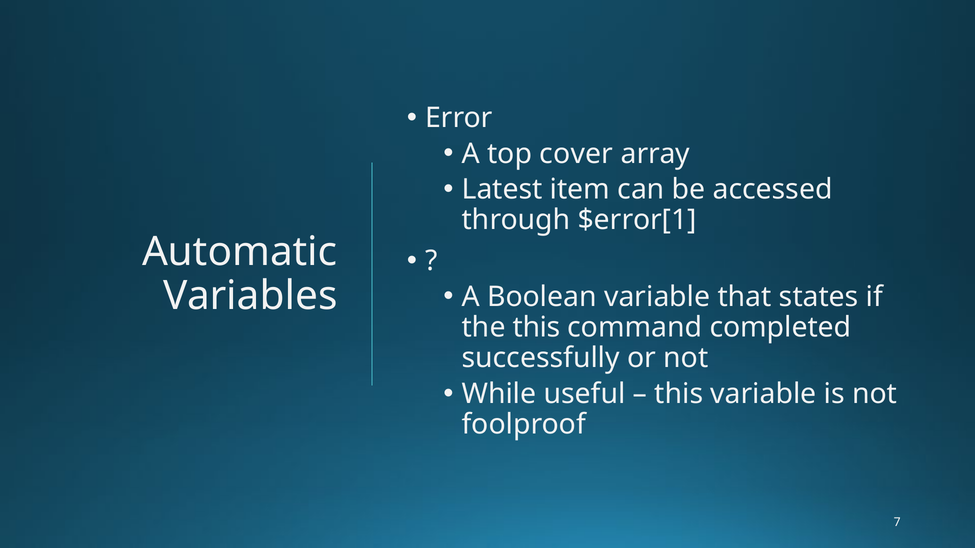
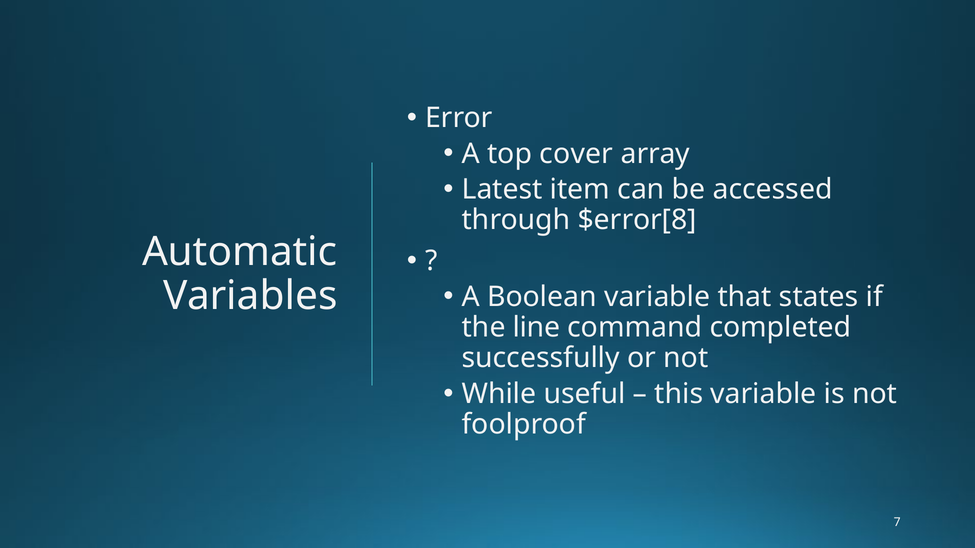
$error[1: $error[1 -> $error[8 (637, 220)
the this: this -> line (537, 328)
